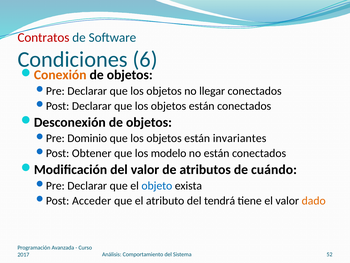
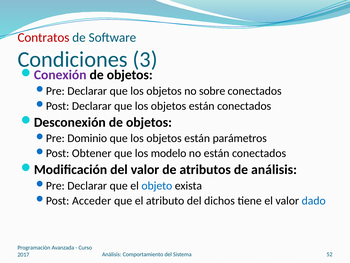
6: 6 -> 3 (145, 59)
Conexión colour: orange -> purple (60, 75)
llegar: llegar -> sobre (212, 91)
invariantes: invariantes -> parámetros (240, 138)
de cuándo: cuándo -> análisis (274, 169)
tendrá: tendrá -> dichos (220, 200)
dado colour: orange -> blue (314, 200)
